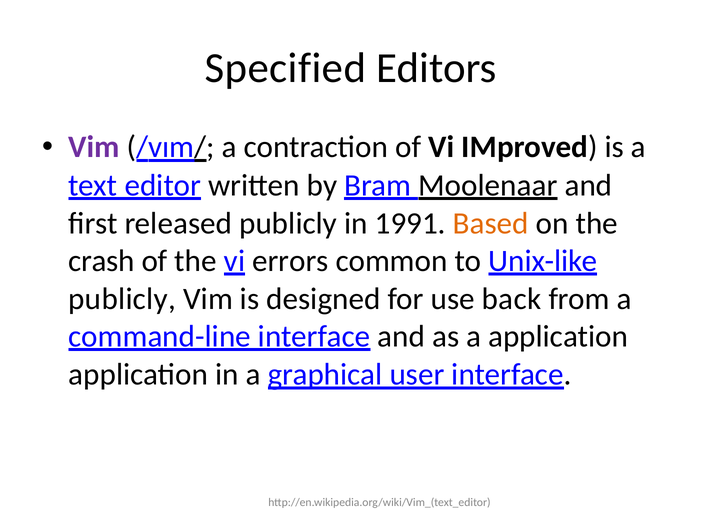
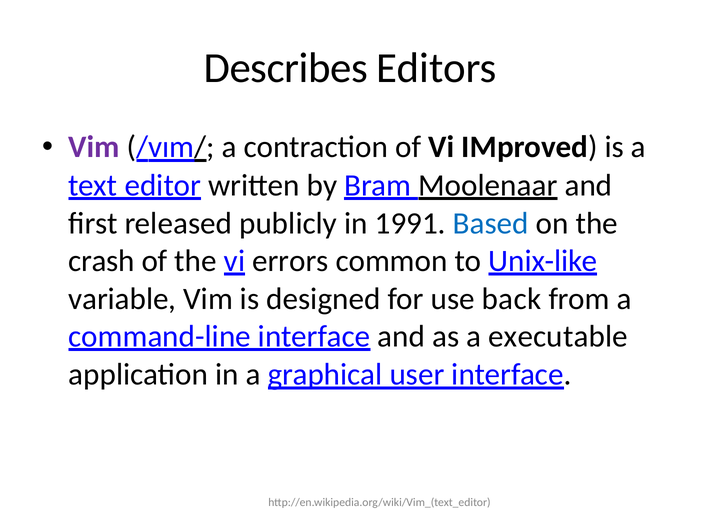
Specified: Specified -> Describes (286, 68)
Based colour: orange -> blue (491, 223)
publicly: publicly -> variable (122, 299)
a application: application -> executable (558, 336)
